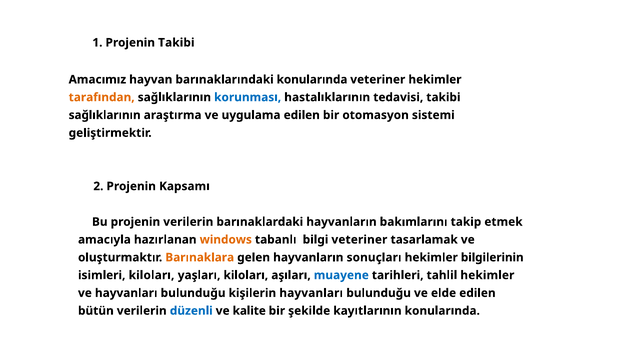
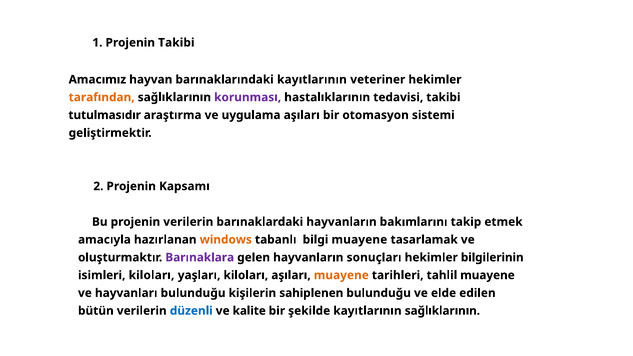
barınaklarındaki konularında: konularında -> kayıtlarının (312, 80)
korunması colour: blue -> purple (248, 97)
sağlıklarının: sağlıklarının -> tutulmasıdır (105, 115)
uygulama edilen: edilen -> aşıları (302, 115)
bilgi veteriner: veteriner -> muayene (359, 240)
Barınaklara colour: orange -> purple (200, 257)
muayene colour: blue -> orange (341, 275)
tahlil hekimler: hekimler -> muayene (487, 275)
kişilerin hayvanları: hayvanları -> sahiplenen (311, 293)
kayıtlarının konularında: konularında -> sağlıklarının (442, 311)
